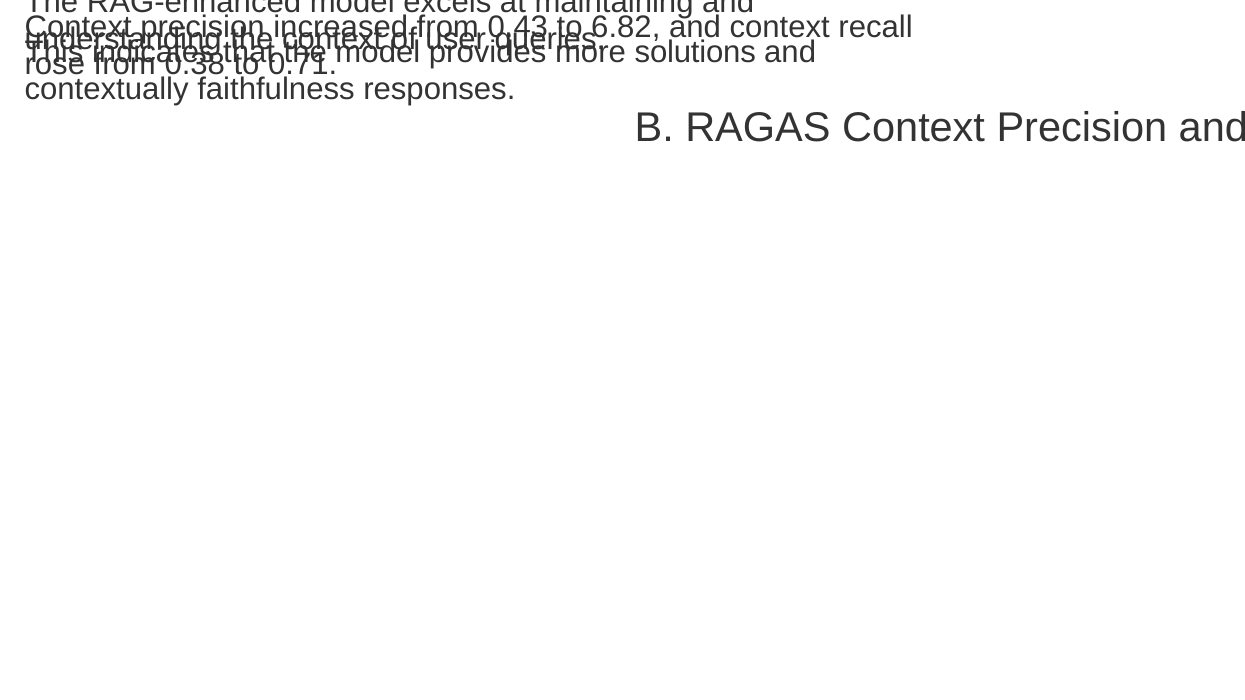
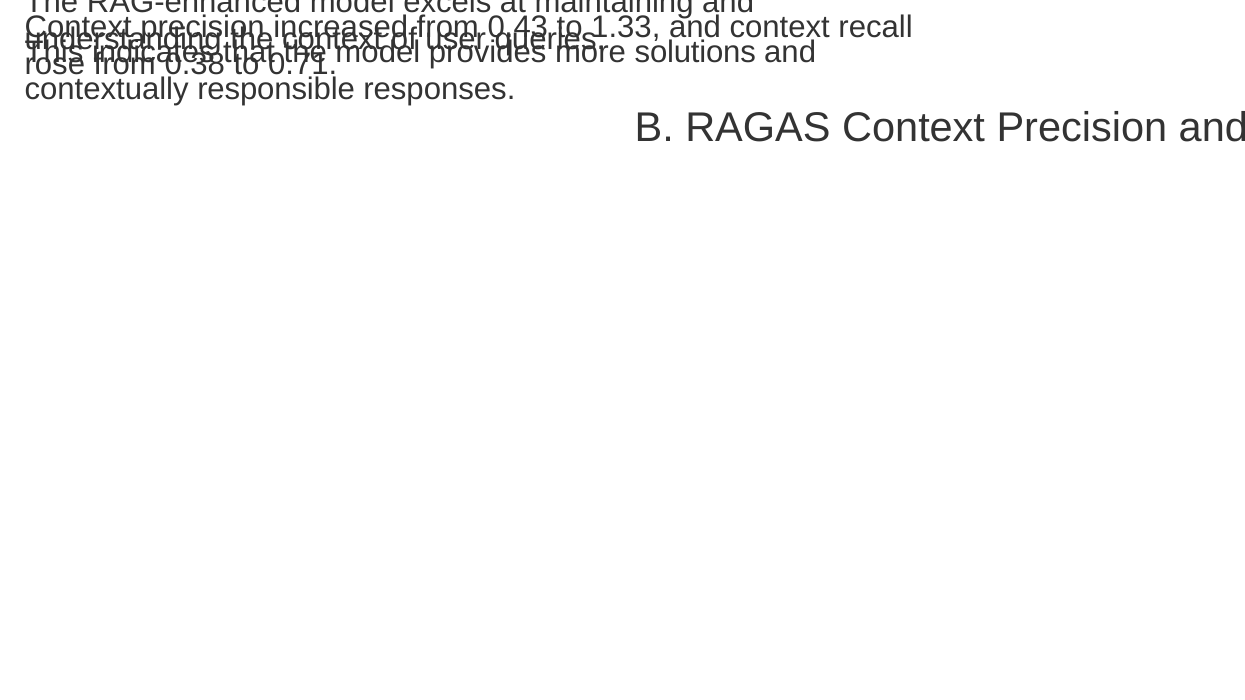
6.82: 6.82 -> 1.33 (626, 27)
faithfulness: faithfulness -> responsible (276, 89)
